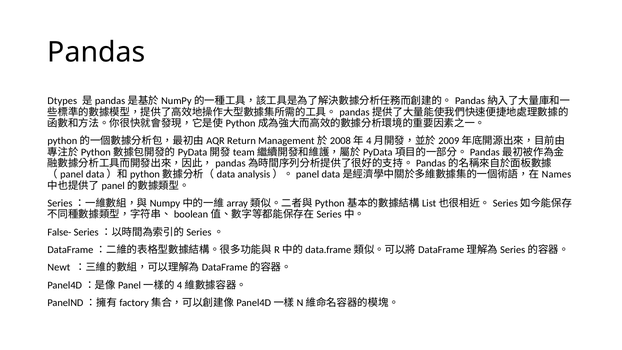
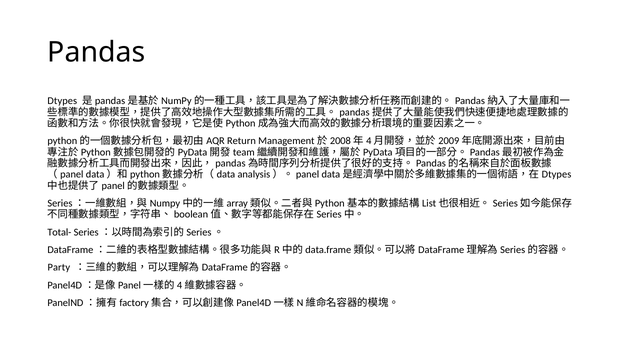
Names: Names -> Dtypes (557, 174)
False-: False- -> Total- (59, 232)
Newt: Newt -> Party (59, 267)
